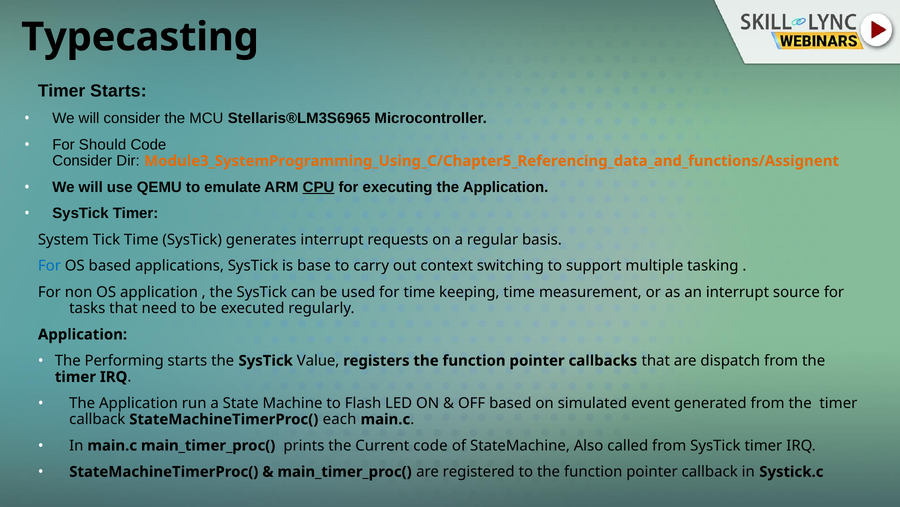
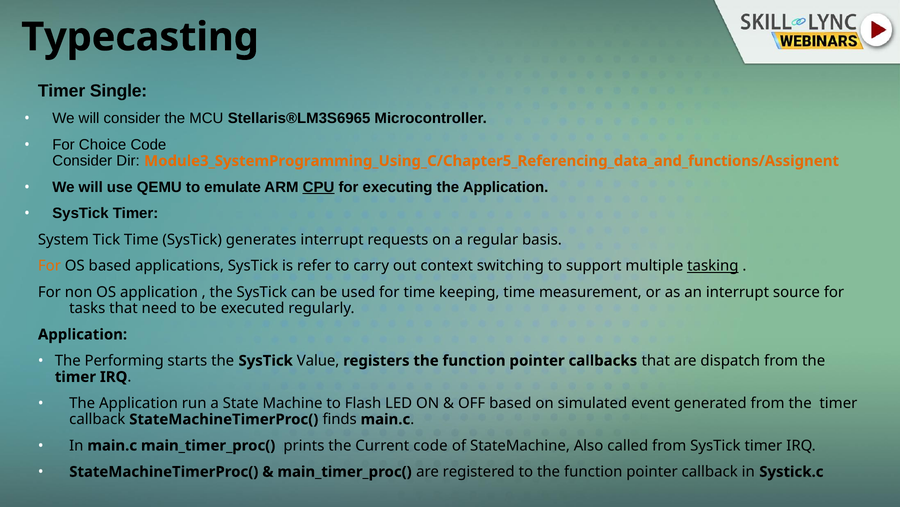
Timer Starts: Starts -> Single (119, 91)
Should: Should -> Choice (103, 145)
For colour: blue -> orange (49, 265)
base: base -> refer (314, 265)
tasking underline: none -> present (713, 265)
each: each -> finds (340, 419)
